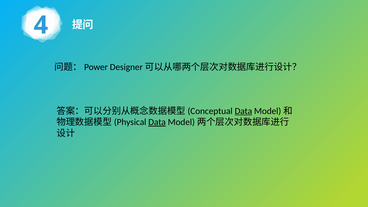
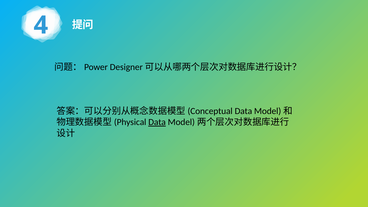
Data underline: present -> none (243, 111)
